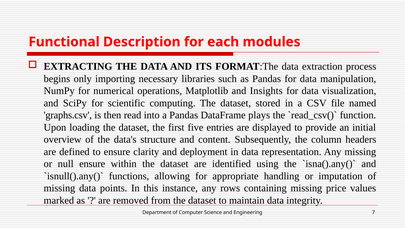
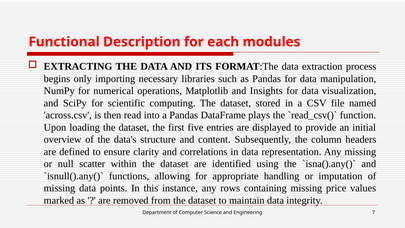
graphs.csv: graphs.csv -> across.csv (68, 115)
deployment: deployment -> correlations (204, 152)
null ensure: ensure -> scatter (92, 164)
